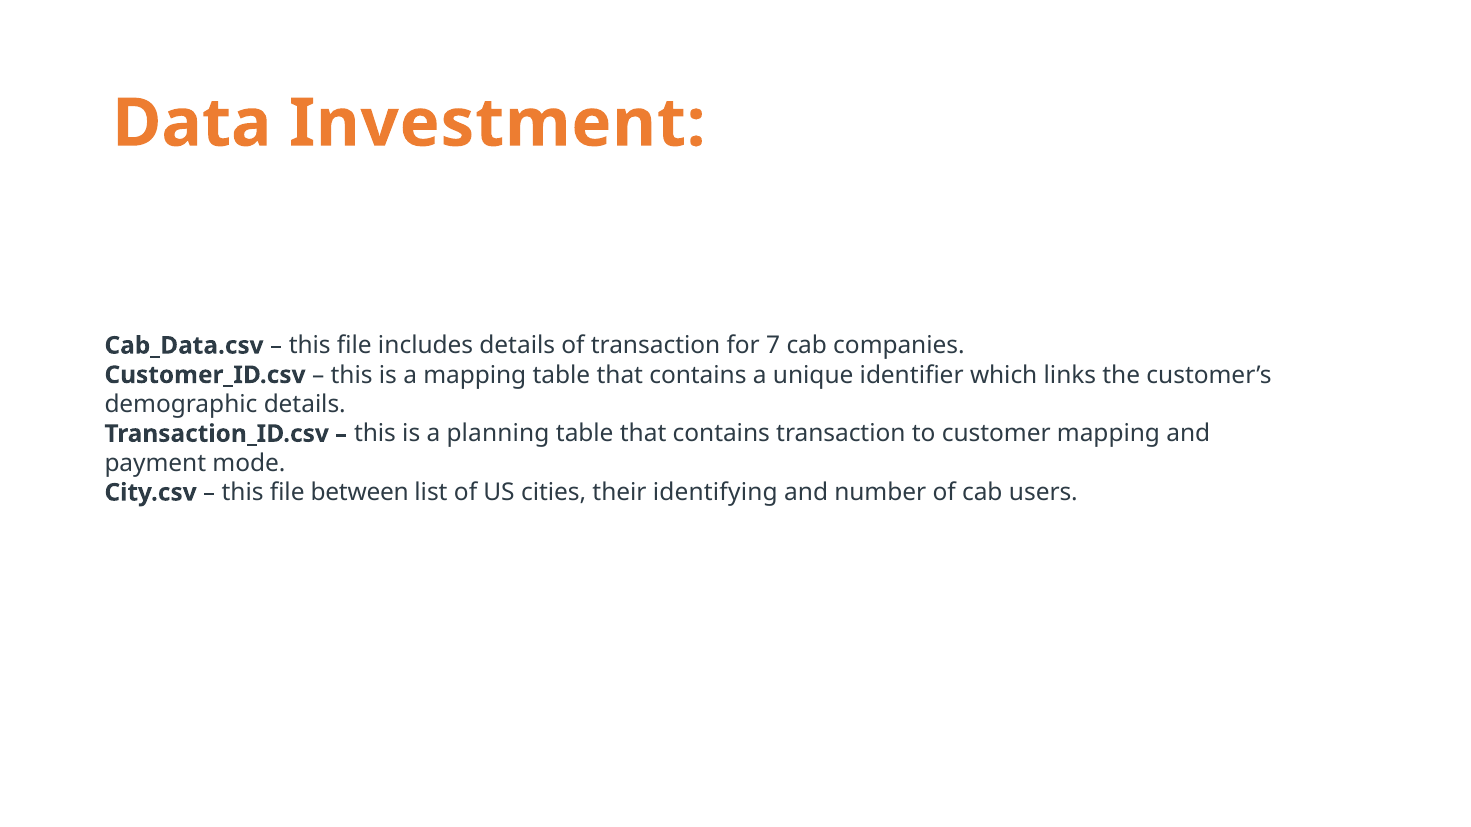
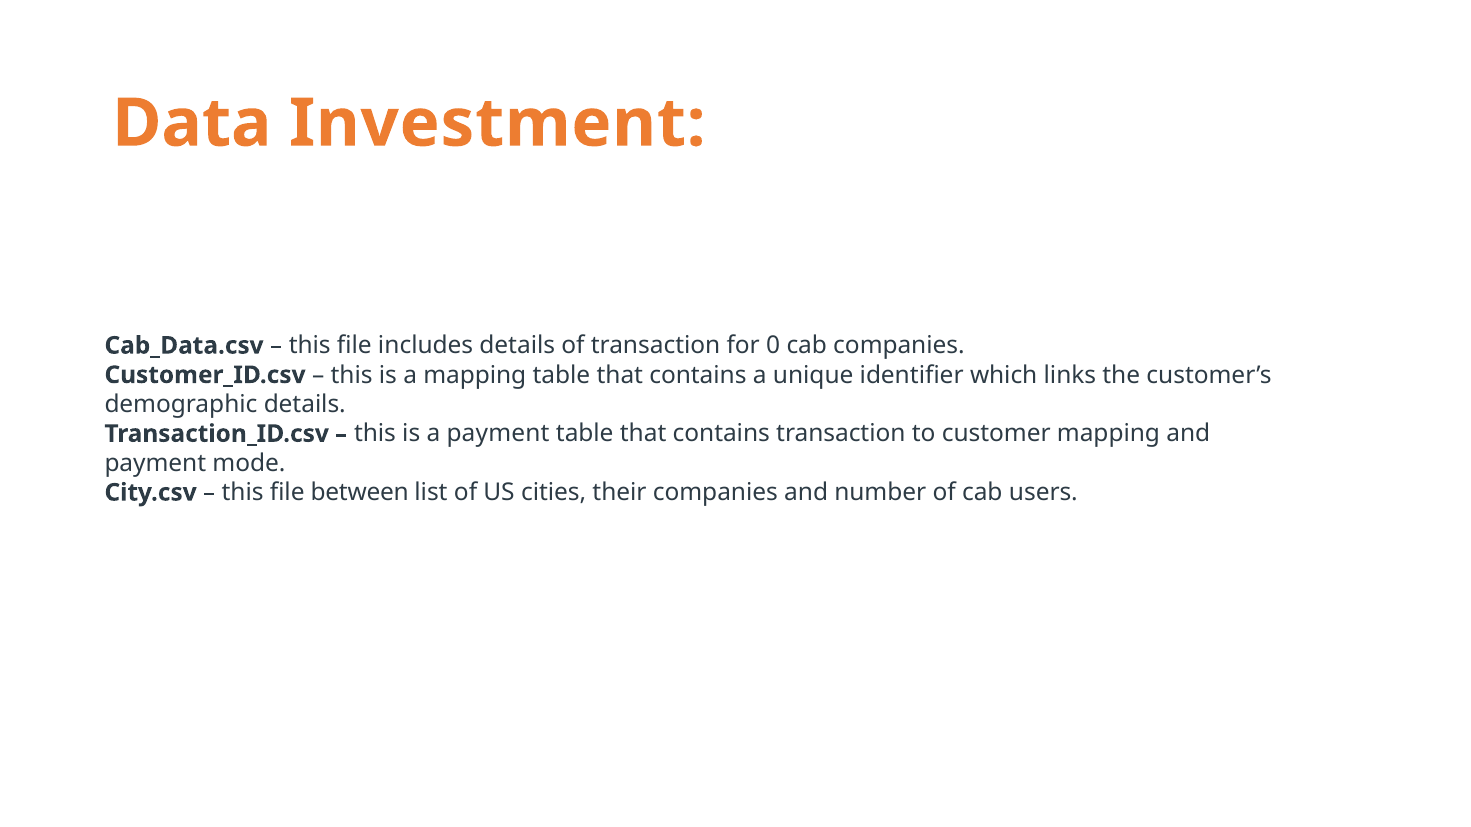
7: 7 -> 0 (773, 346)
a planning: planning -> payment (498, 434)
their identifying: identifying -> companies (715, 493)
